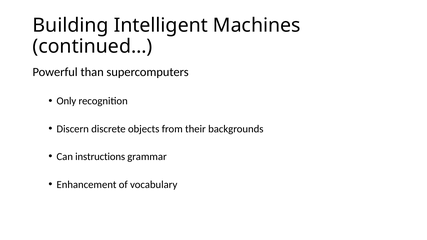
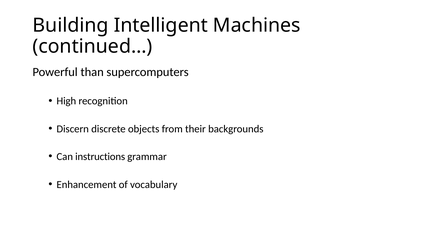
Only: Only -> High (66, 101)
